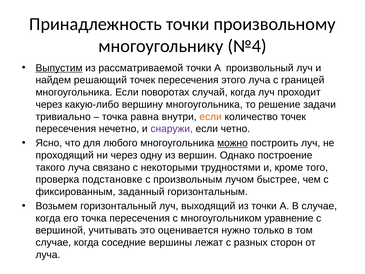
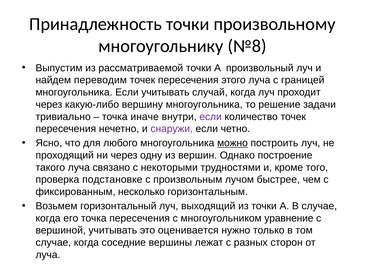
№4: №4 -> №8 (247, 46)
Выпустим underline: present -> none (59, 68)
решающий: решающий -> переводим (100, 80)
Если поворотах: поворотах -> учитывать (165, 92)
равна: равна -> иначе (145, 117)
если colour: orange -> purple (211, 117)
заданный: заданный -> несколько (141, 192)
